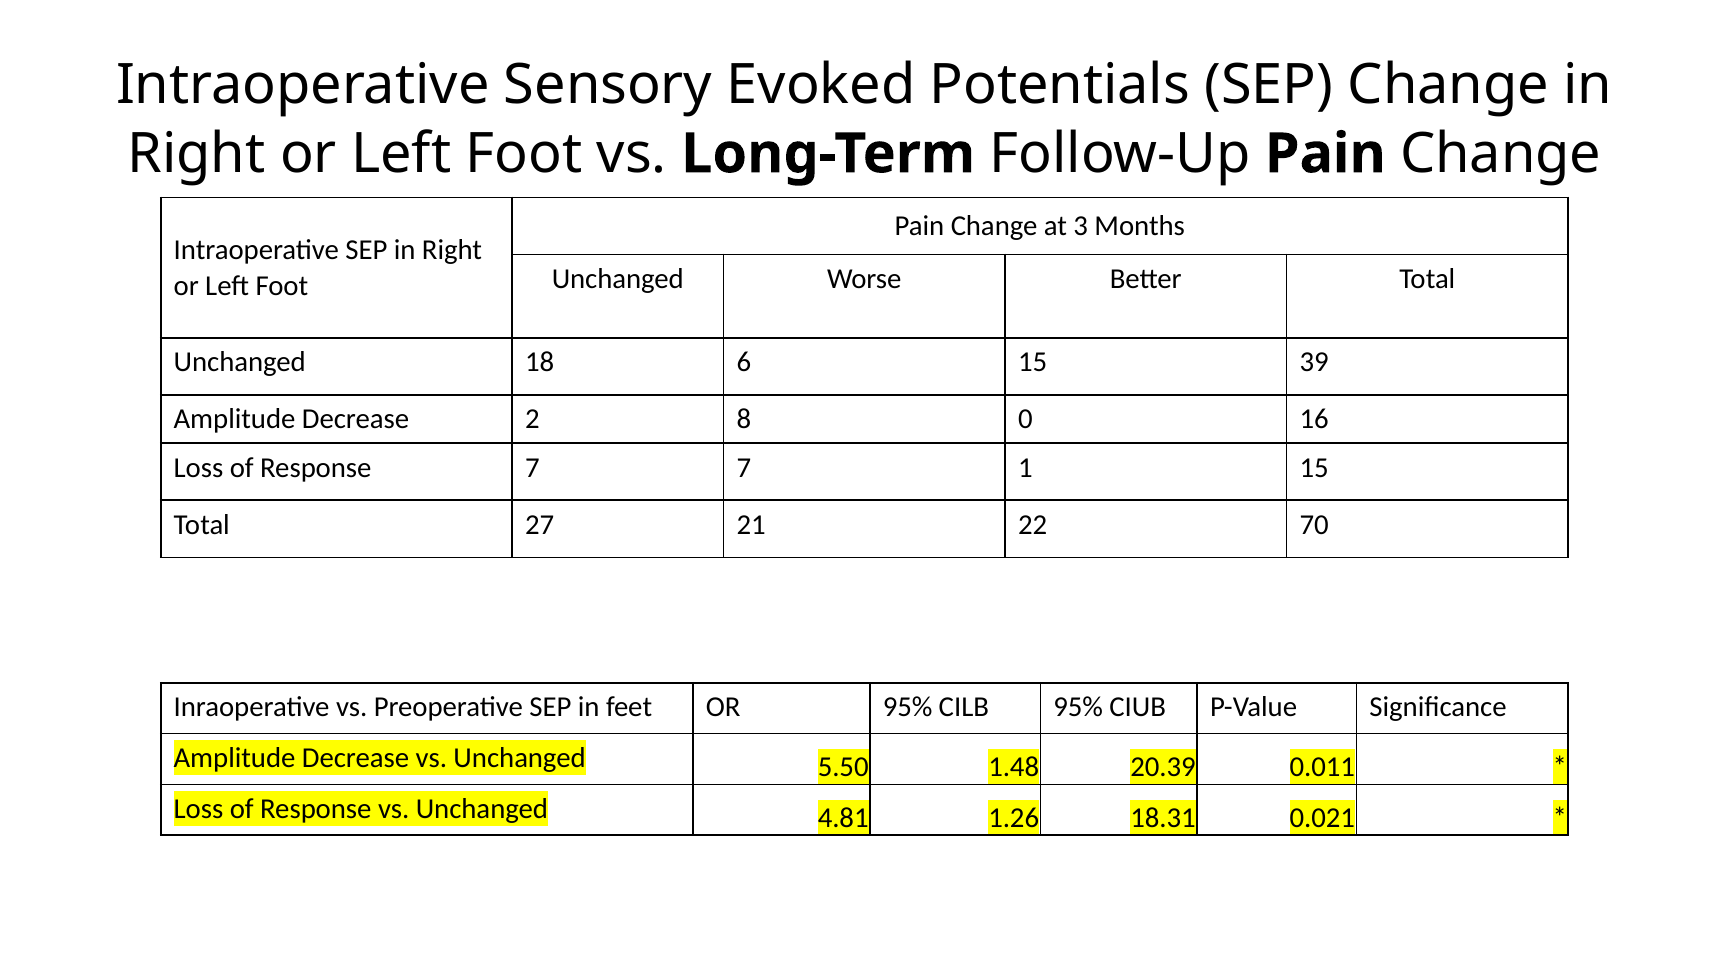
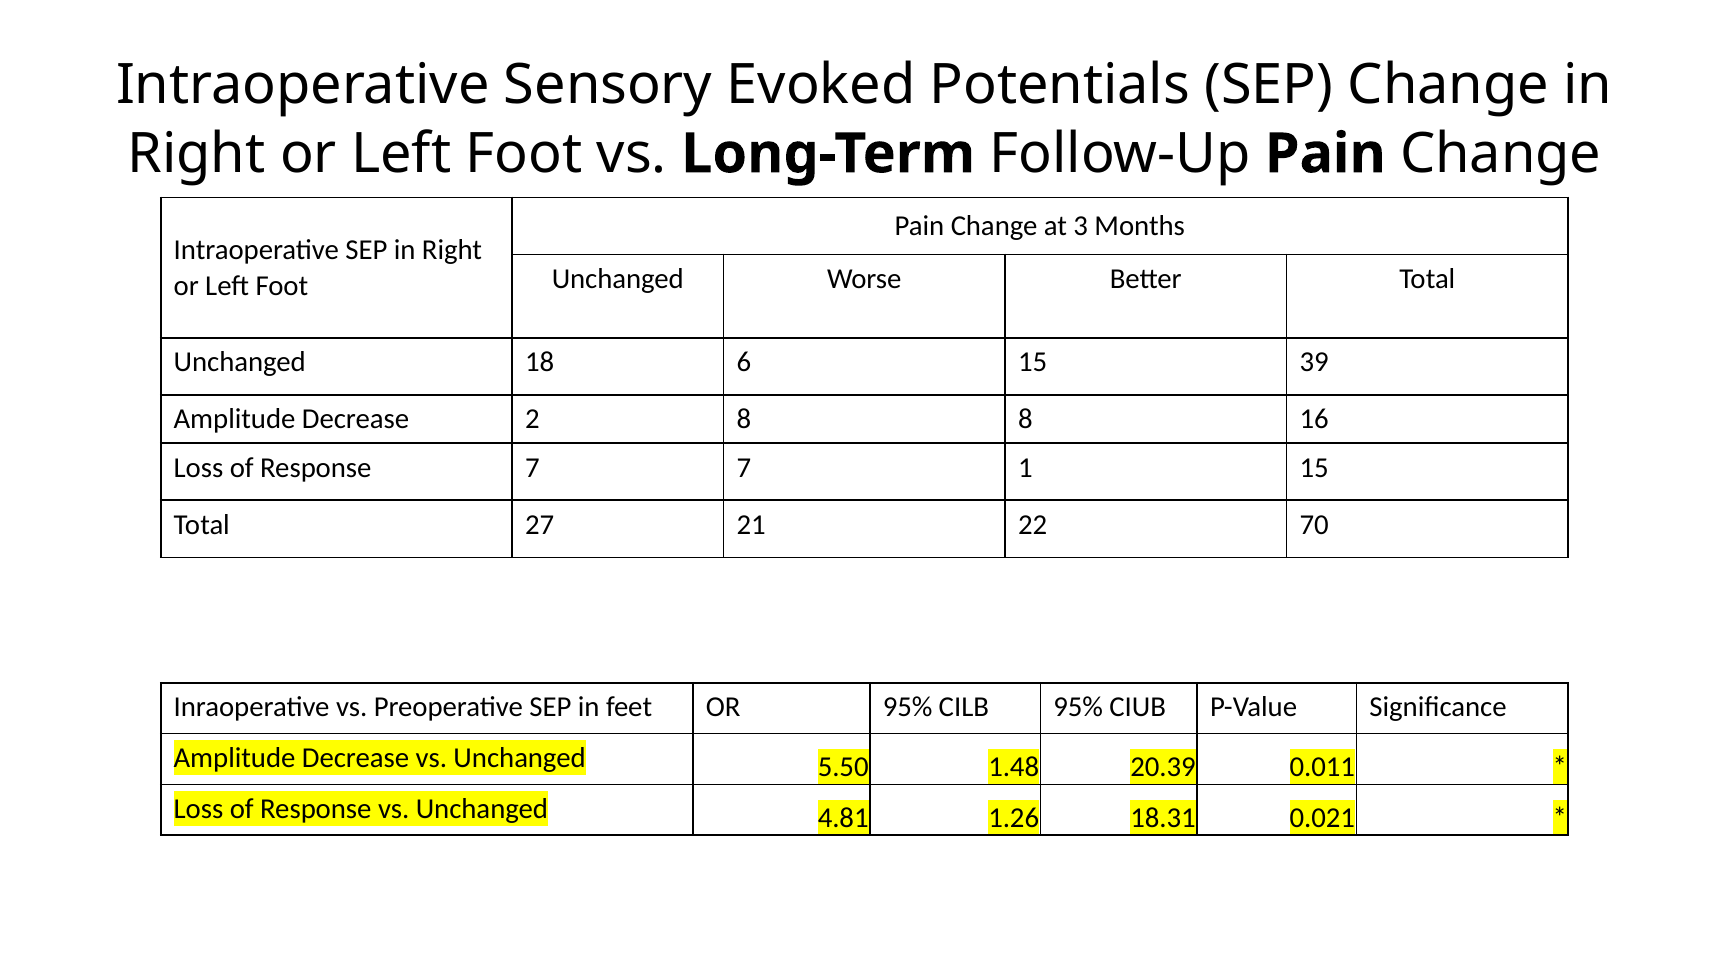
8 0: 0 -> 8 (1025, 419)
